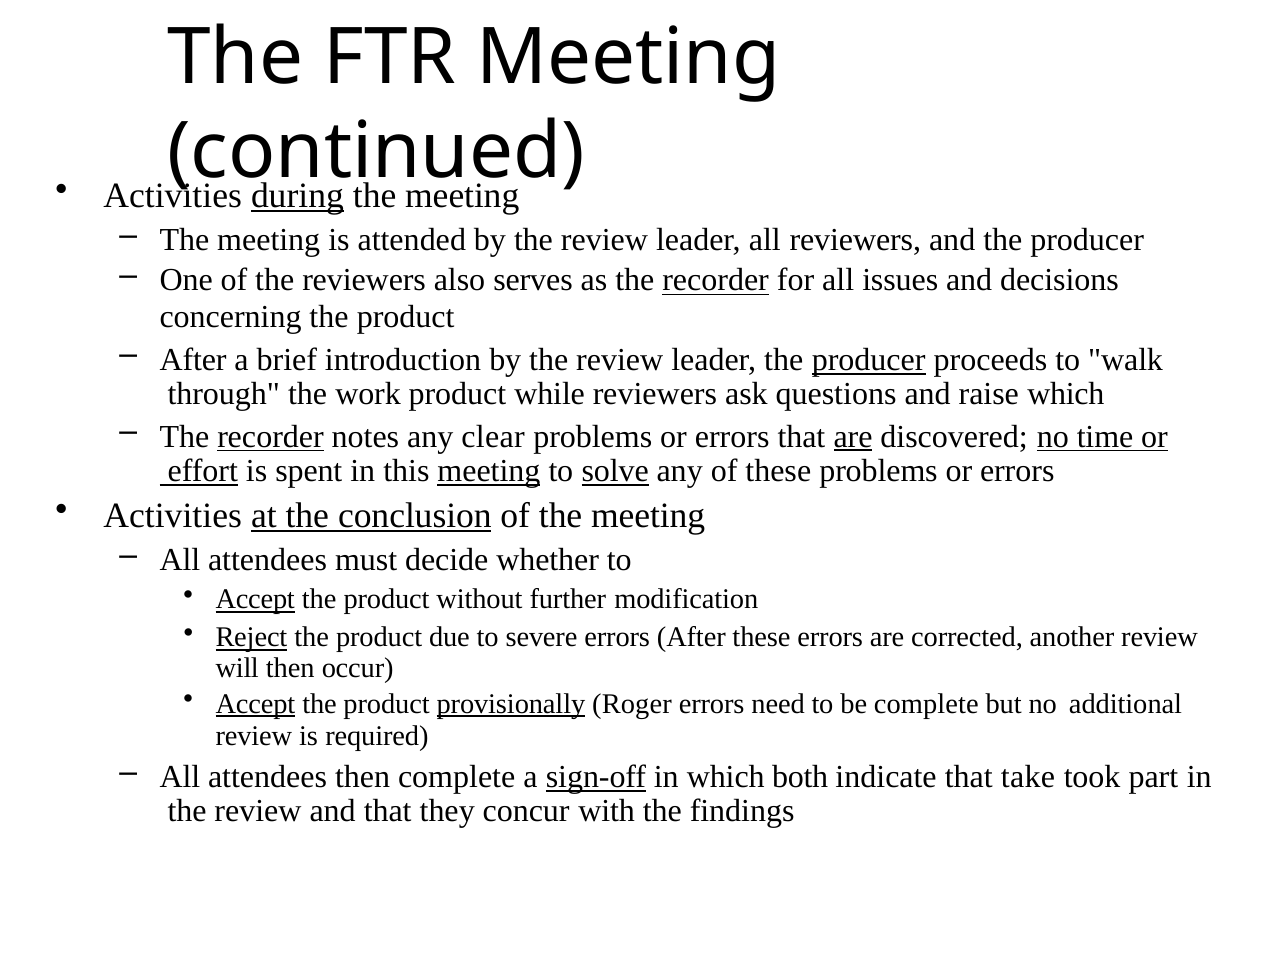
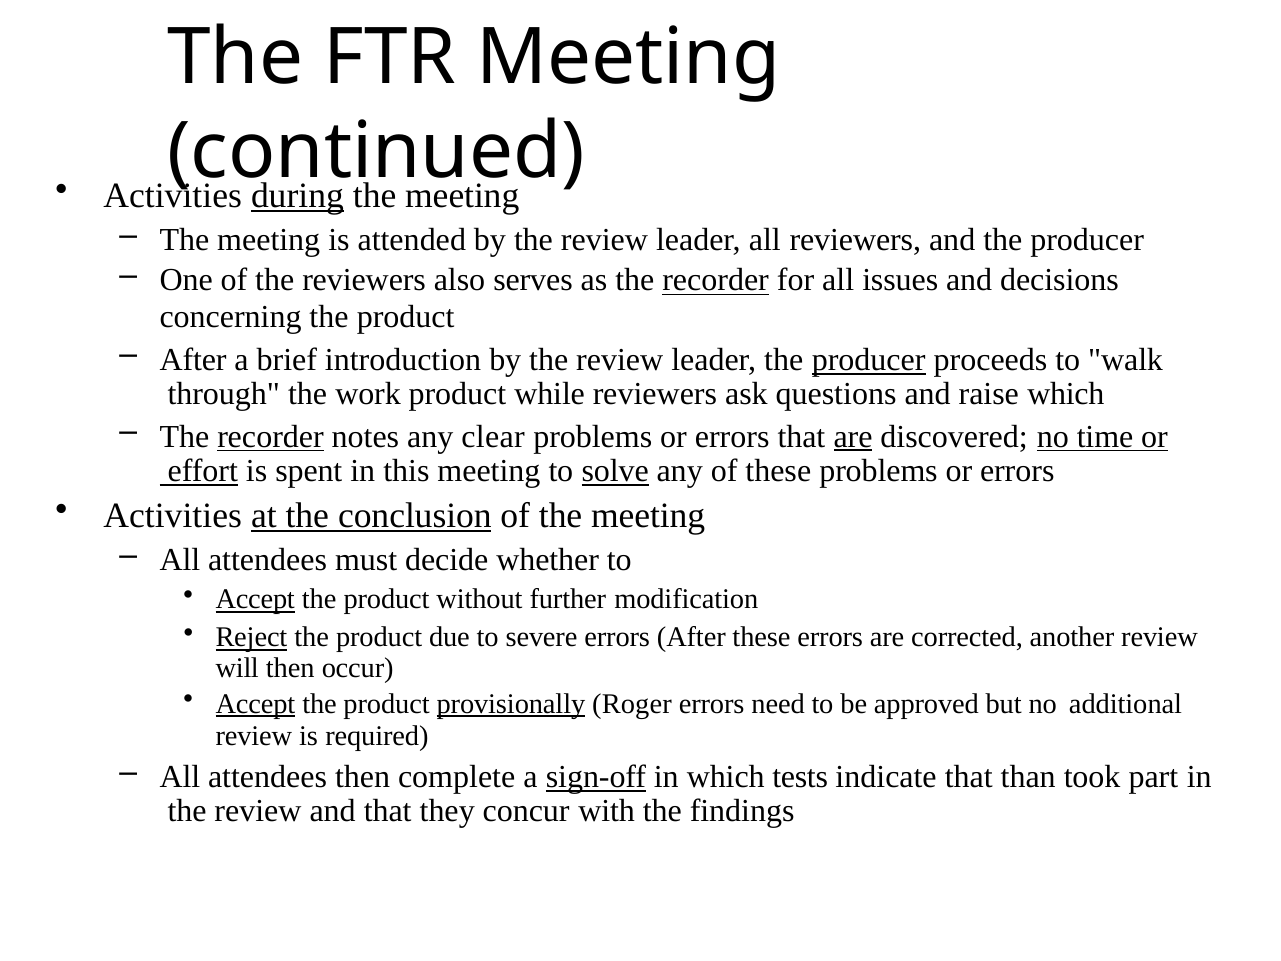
meeting underline: present -> none (489, 471)
be complete: complete -> approved (926, 703)
both: both -> tests (800, 777)
take: take -> than (1028, 777)
